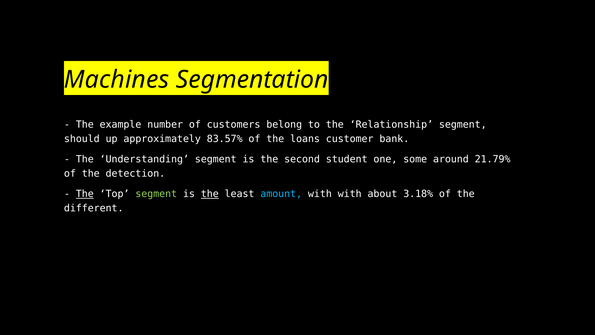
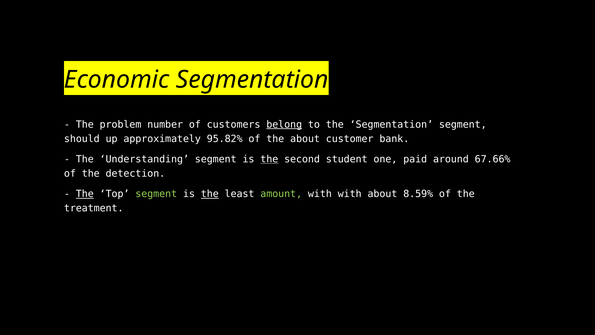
Machines: Machines -> Economic (117, 79)
example: example -> problem (120, 124)
belong underline: none -> present (284, 124)
the Relationship: Relationship -> Segmentation (391, 124)
83.57%: 83.57% -> 95.82% (225, 139)
the loans: loans -> about (305, 139)
the underline: none -> present (269, 159)
some: some -> paid (415, 159)
21.79%: 21.79% -> 67.66% (493, 159)
amount colour: light blue -> light green (281, 194)
3.18%: 3.18% -> 8.59% (418, 194)
different: different -> treatment (94, 208)
